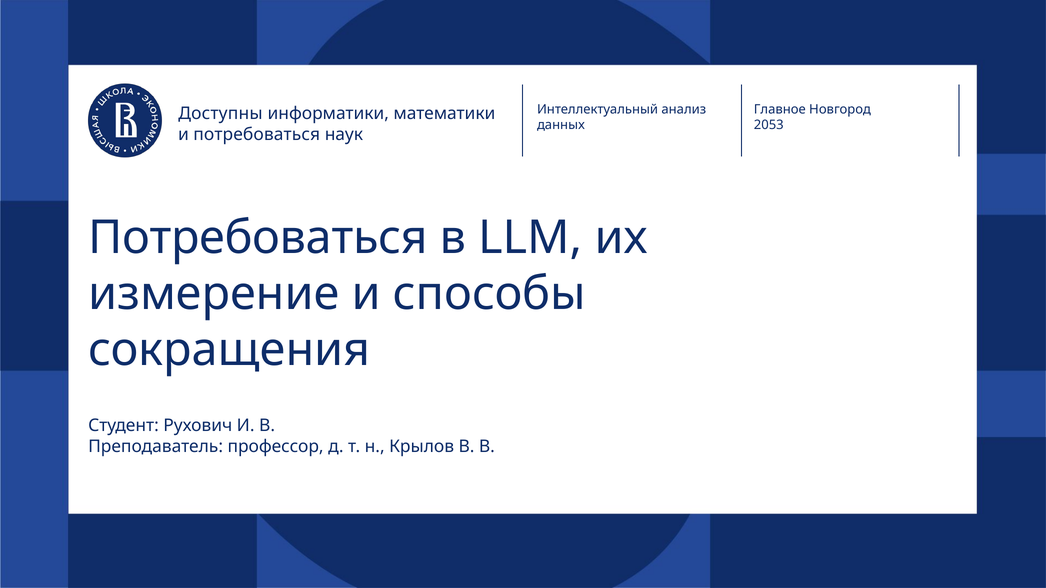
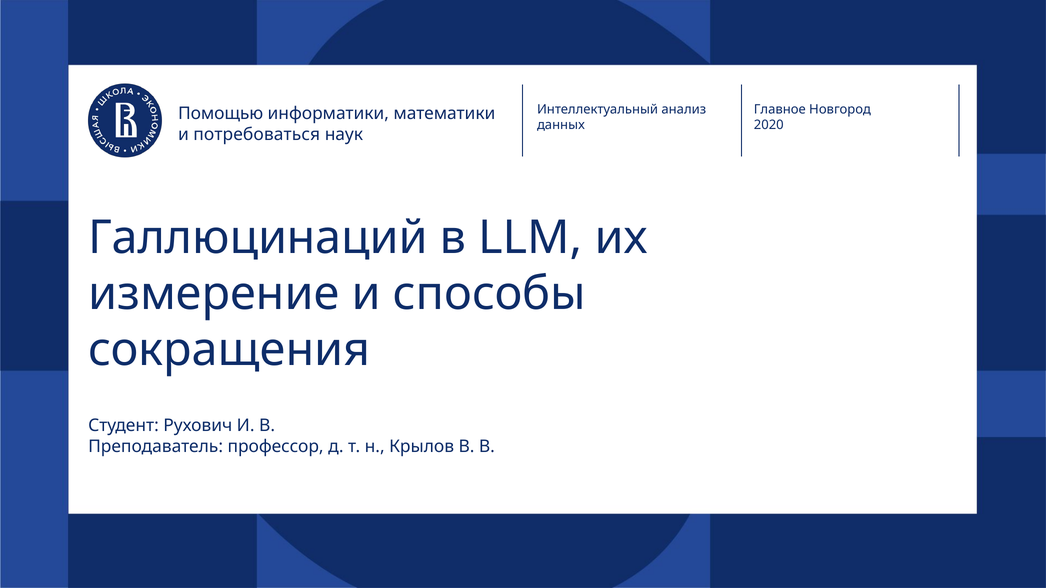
Доступны: Доступны -> Помощью (221, 114)
2053: 2053 -> 2020 (769, 125)
Потребоваться: Потребоваться -> Галлюцинаций (258, 238)
